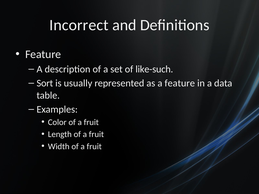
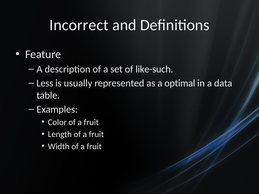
Sort: Sort -> Less (45, 83)
a feature: feature -> optimal (180, 83)
